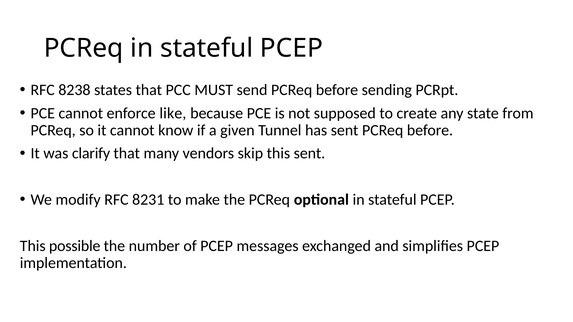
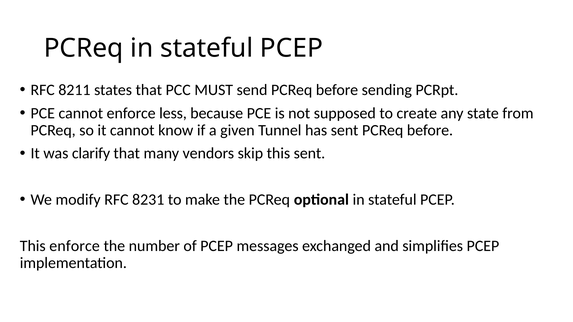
8238: 8238 -> 8211 (74, 90)
like: like -> less (173, 113)
This possible: possible -> enforce (75, 246)
